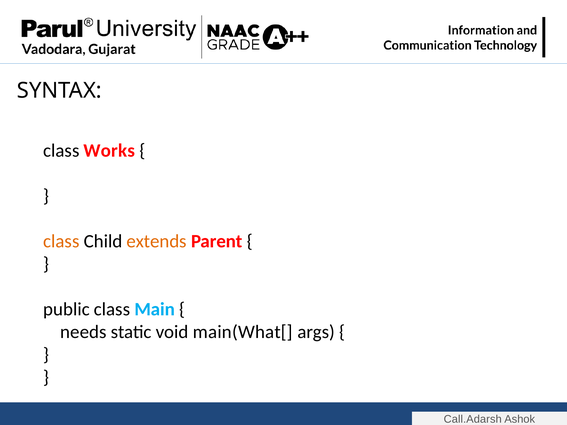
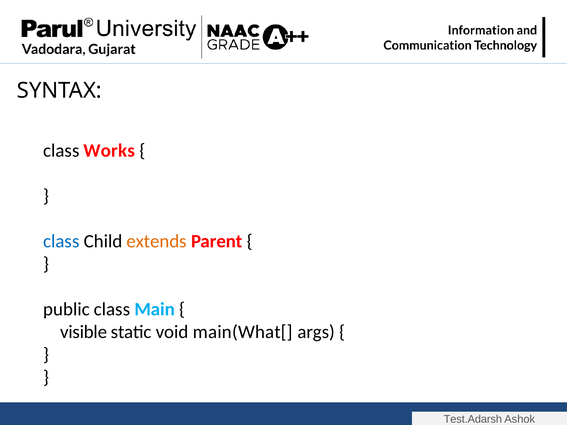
class colour: orange -> blue (61, 241)
needs: needs -> visible (84, 332)
Call.Adarsh: Call.Adarsh -> Test.Adarsh (473, 419)
